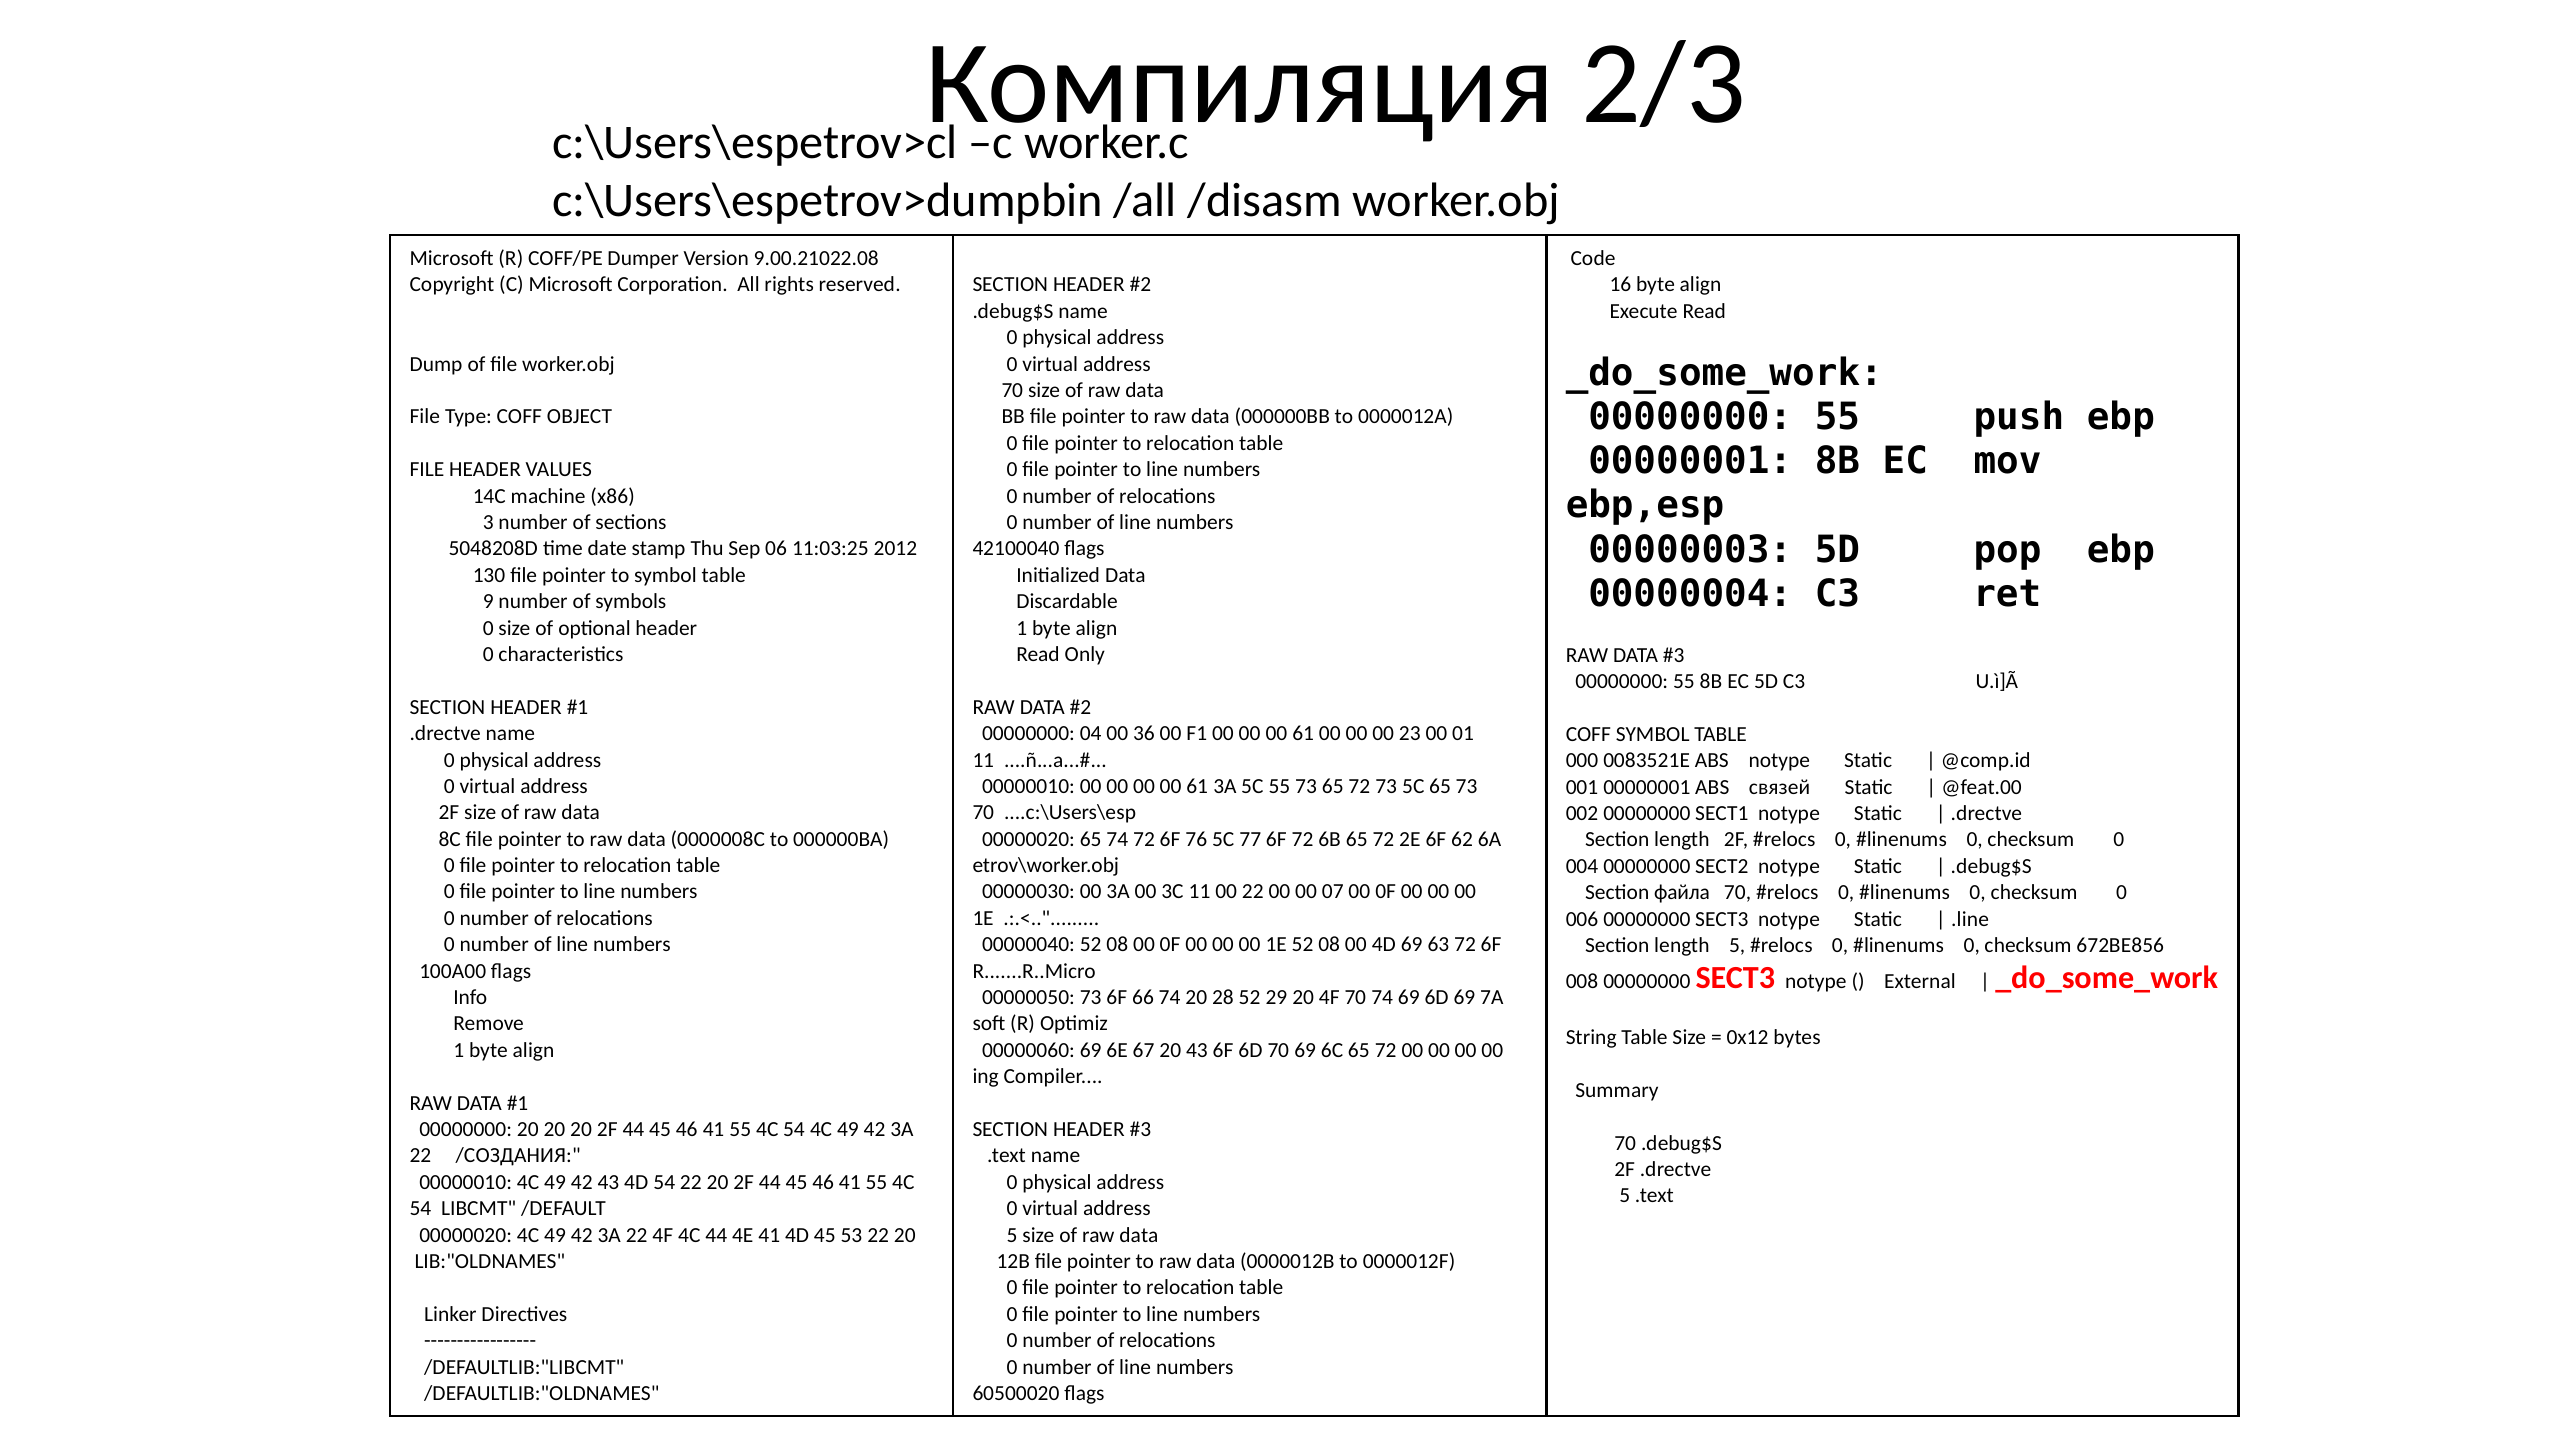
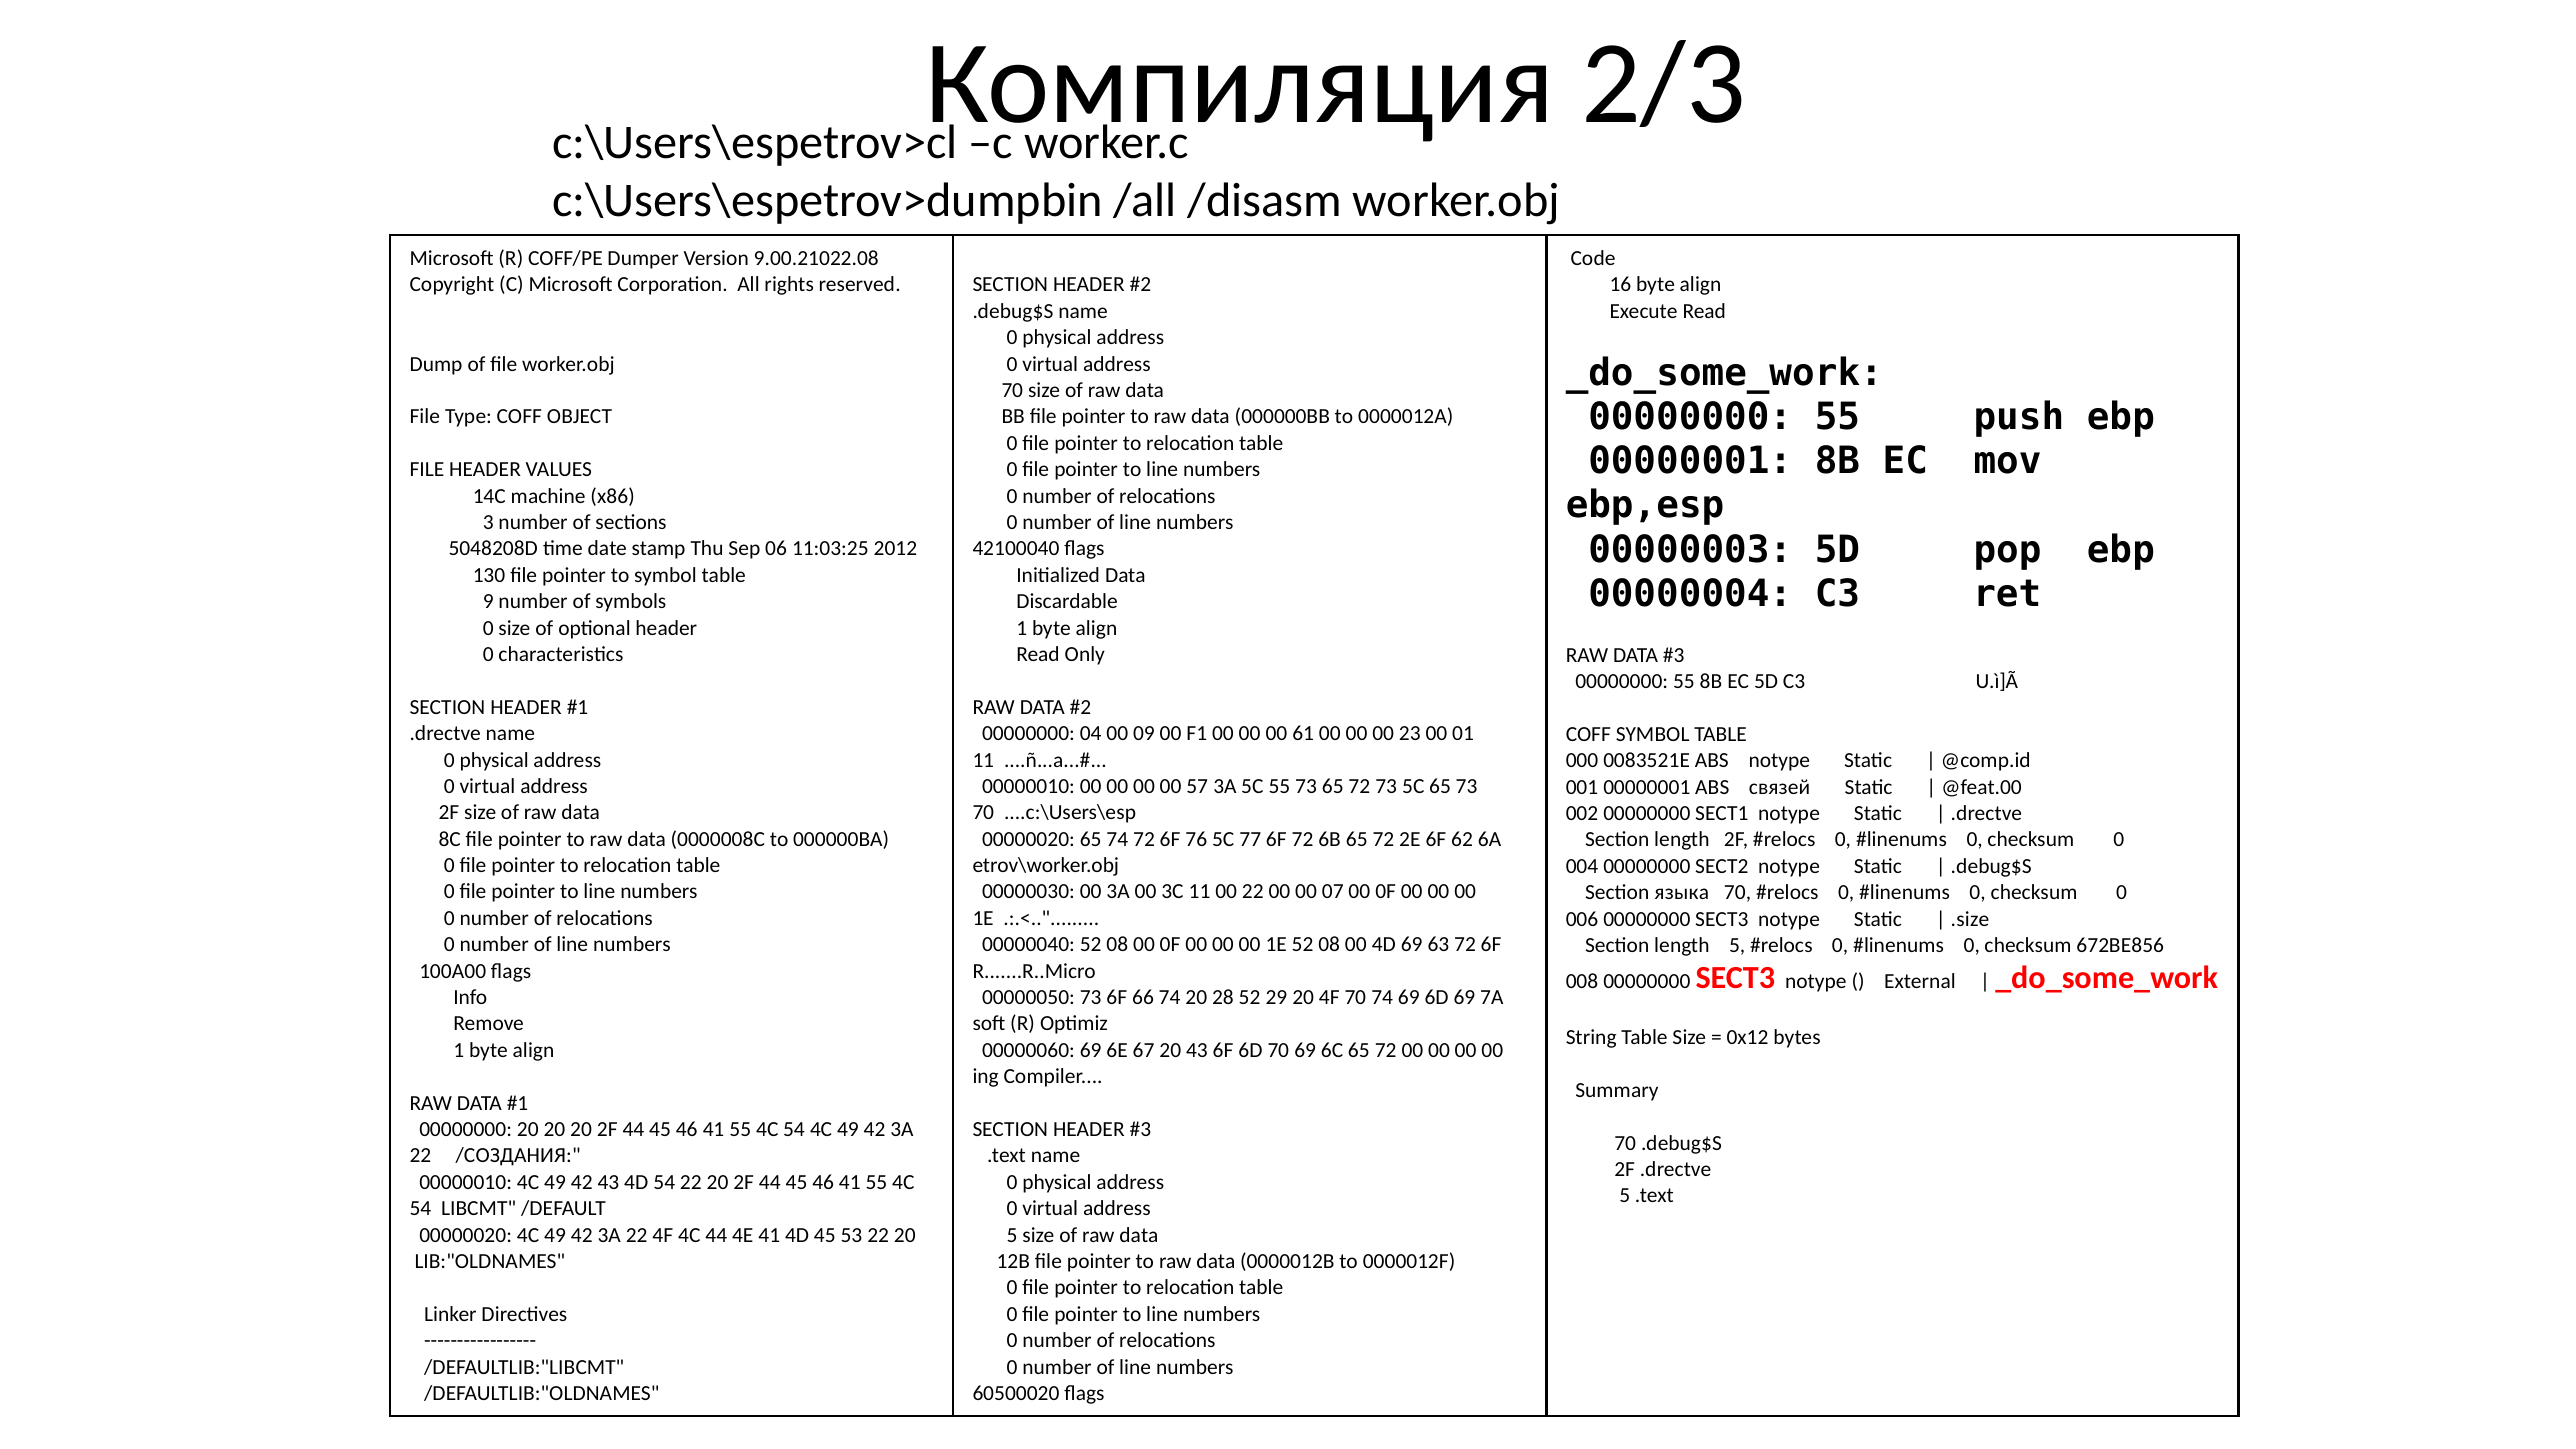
36: 36 -> 09 (1144, 734)
61: 61 -> 57 (1197, 786)
файла: файла -> языка (1682, 893)
.line: .line -> .size (1970, 919)
